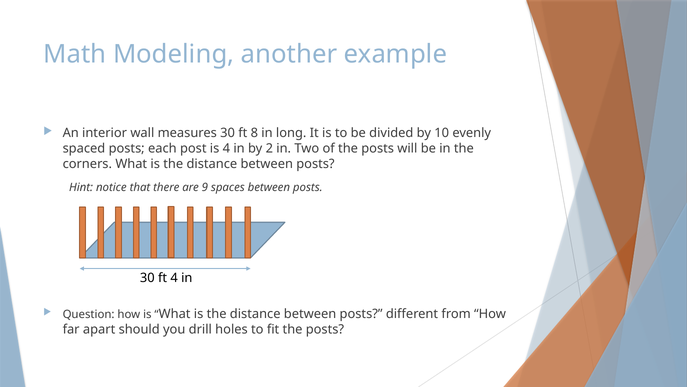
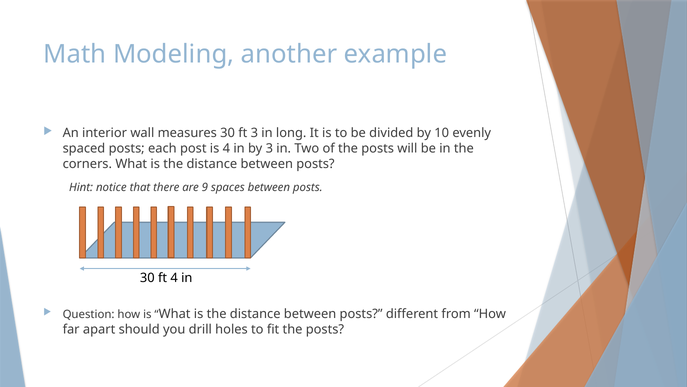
ft 8: 8 -> 3 (254, 133)
by 2: 2 -> 3 (269, 148)
